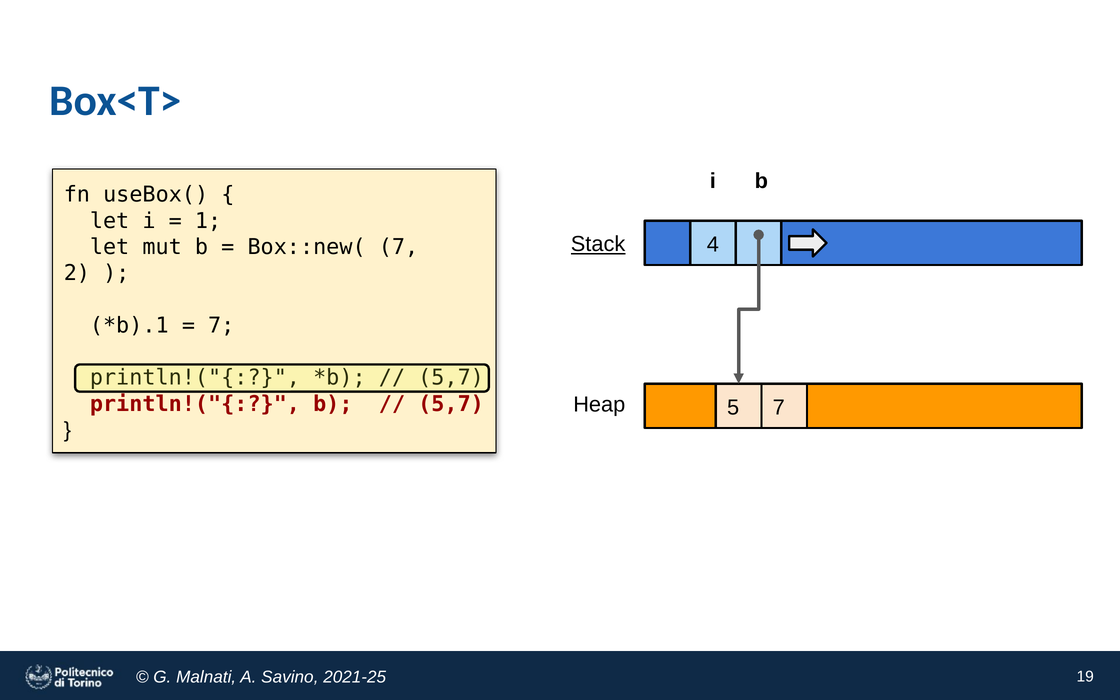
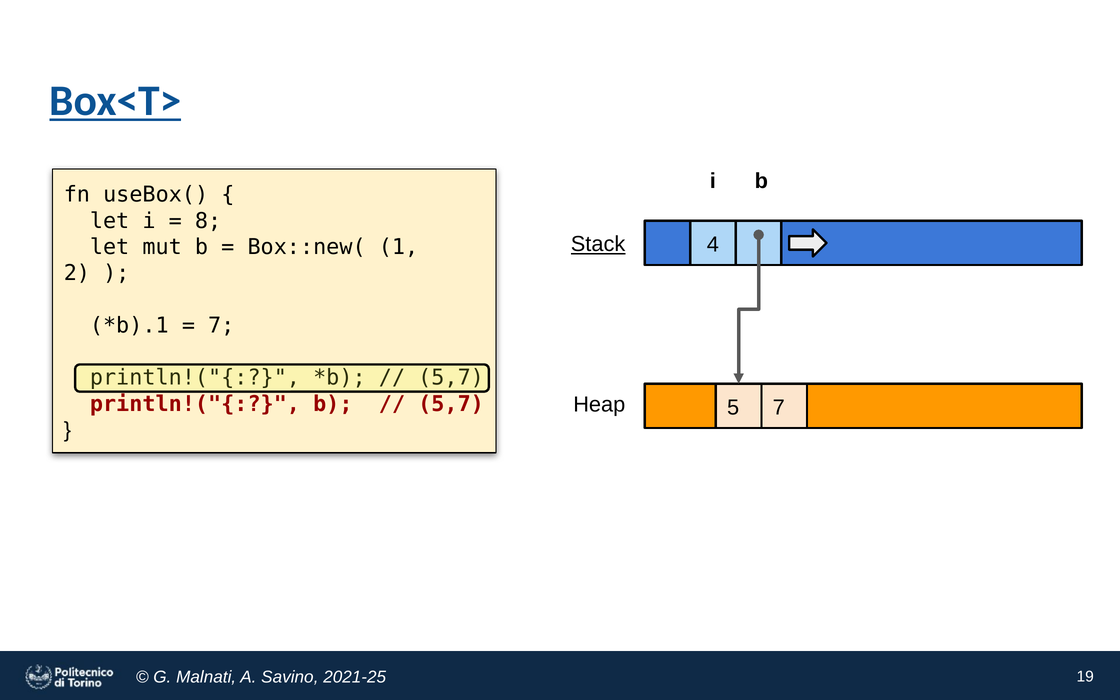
Box<T> underline: none -> present (115, 101)
1: 1 -> 8 (208, 221)
Box::new( 7: 7 -> 1 (398, 247)
